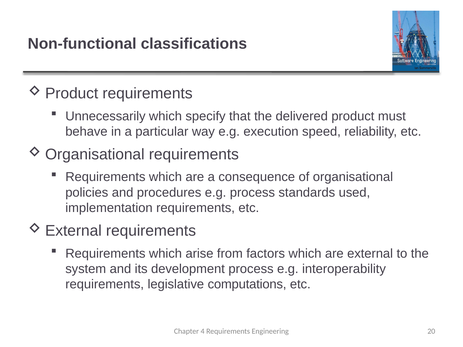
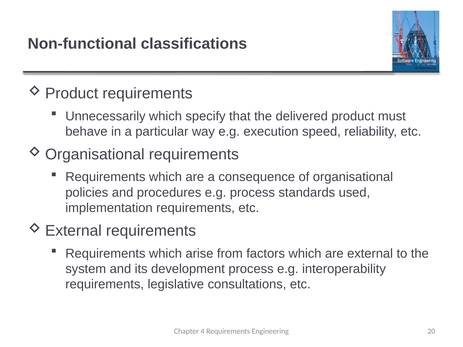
computations: computations -> consultations (247, 285)
